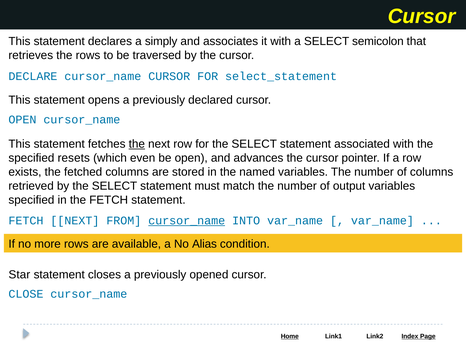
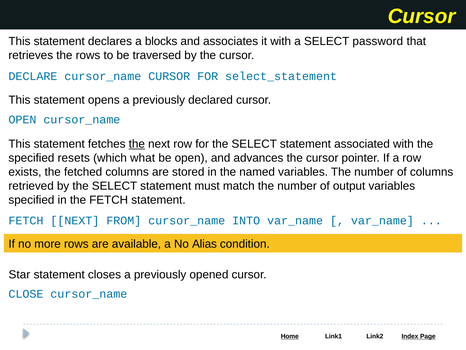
simply: simply -> blocks (161, 41)
semicolon: semicolon -> password (378, 41)
even: even -> what (143, 158)
cursor_name underline: present -> none (187, 220)
